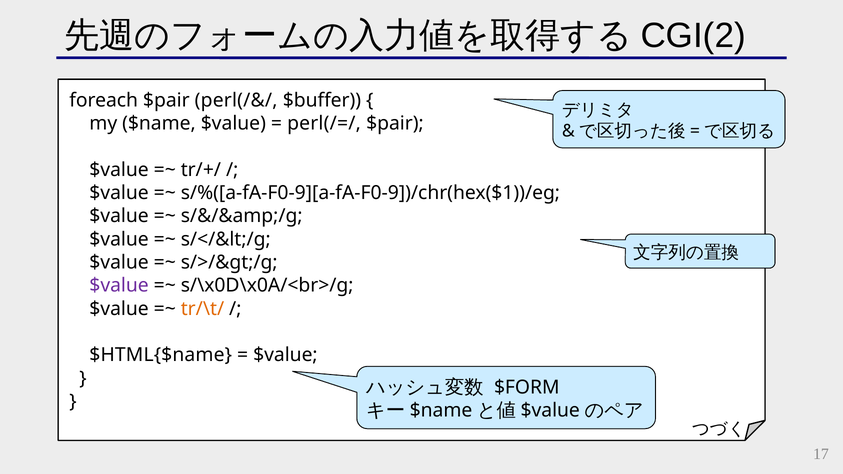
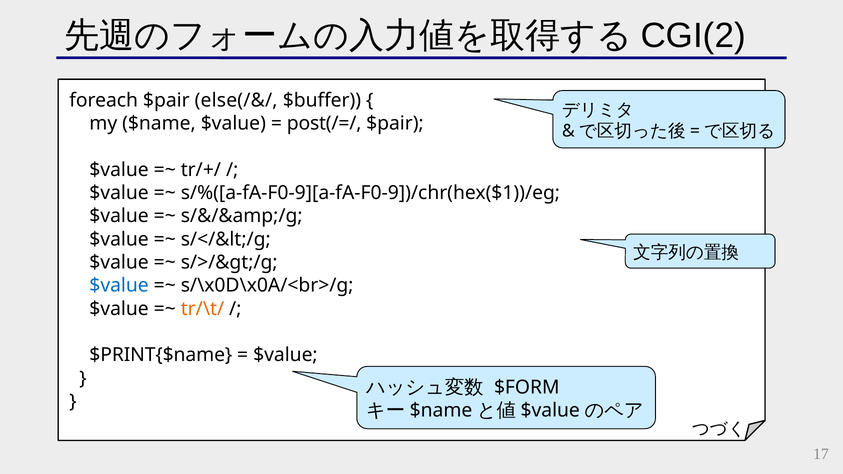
perl(/&/: perl(/&/ -> else(/&/ (236, 100)
perl(/=/: perl(/=/ -> post(/=/ (324, 123)
$value colour: purple -> blue (119, 286)
$HTML{$name: $HTML{$name -> $PRINT{$name (161, 355)
